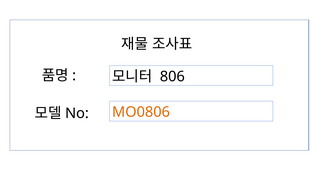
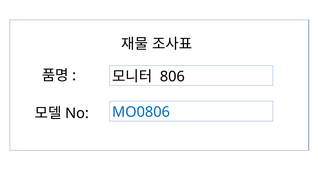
MO0806 colour: orange -> blue (141, 112)
